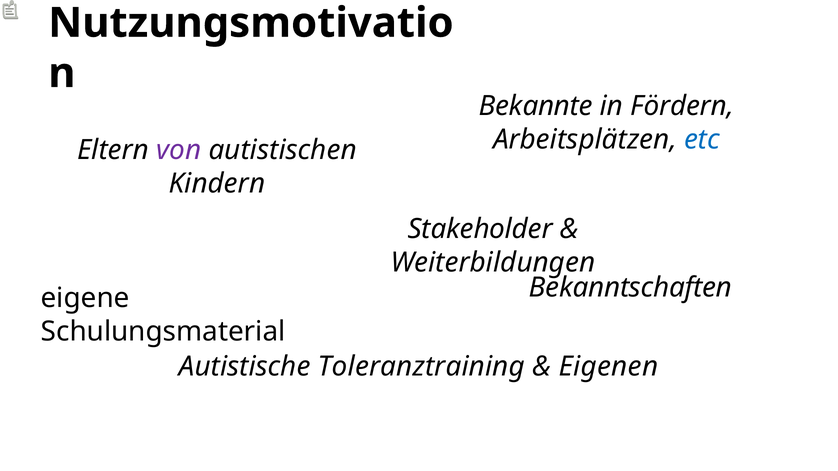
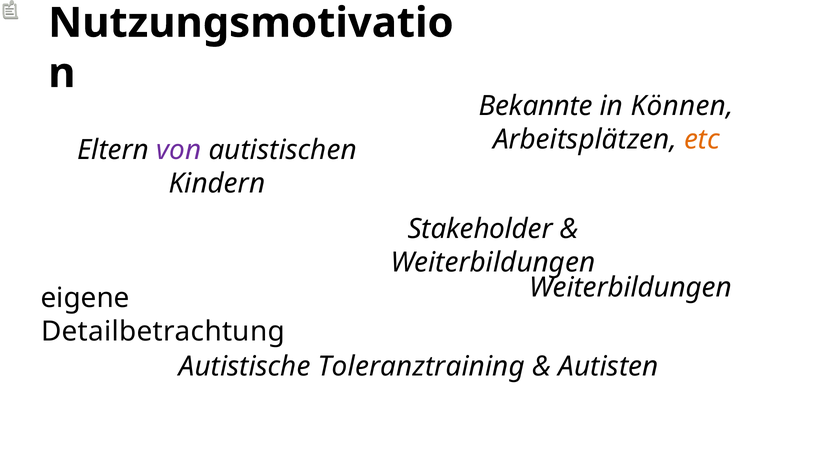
Fördern: Fördern -> Können (682, 106)
etc colour: blue -> orange (702, 140)
Bekanntschaften: Bekanntschaften -> Weiterbildungen (630, 288)
Schulungsmaterial: Schulungsmaterial -> Detailbetrachtung (163, 332)
Eigenen: Eigenen -> Autisten (608, 367)
